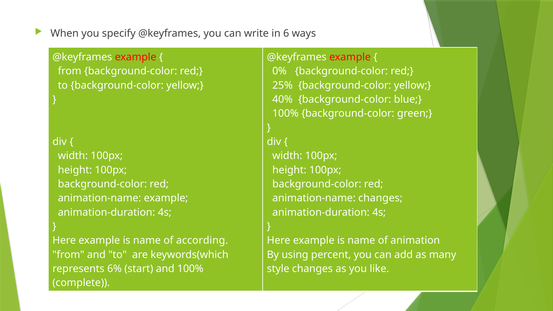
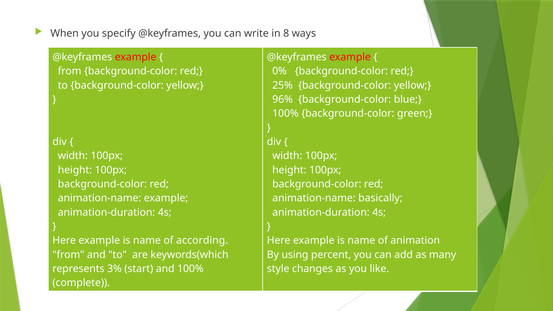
6: 6 -> 8 (286, 33)
40%: 40% -> 96% (283, 99)
animation-name changes: changes -> basically (380, 198)
6%: 6% -> 3% (114, 269)
